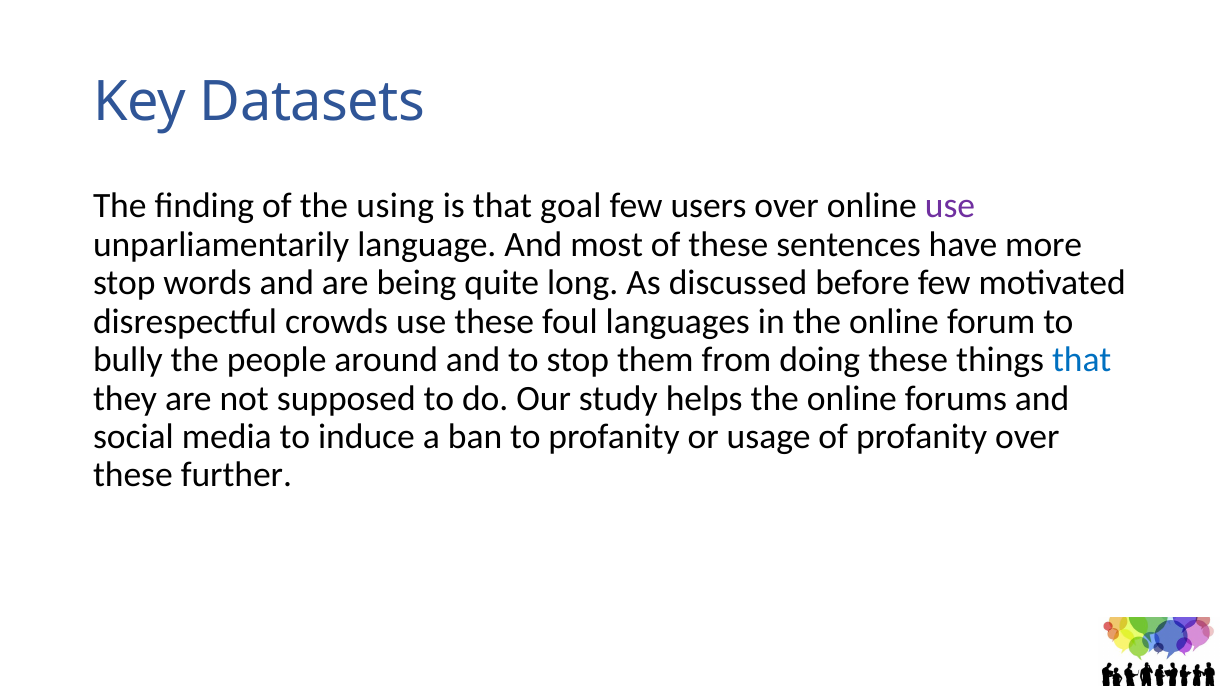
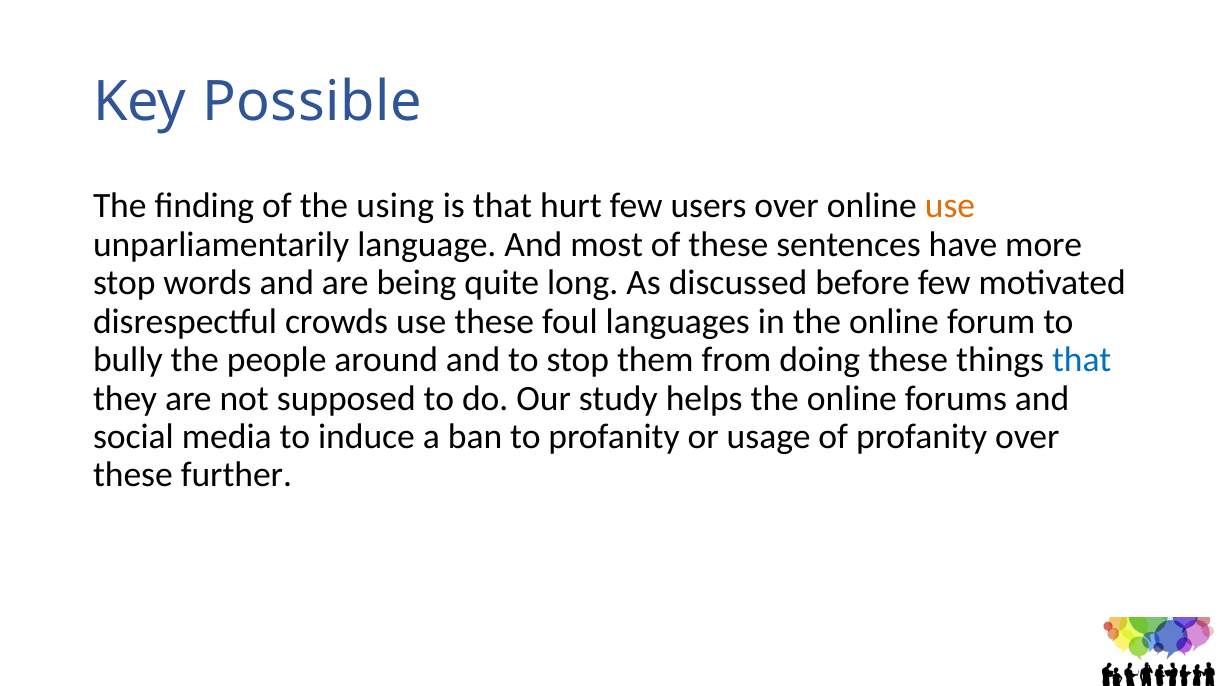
Datasets: Datasets -> Possible (312, 102)
goal: goal -> hurt (571, 206)
use colour: purple -> orange (950, 206)
